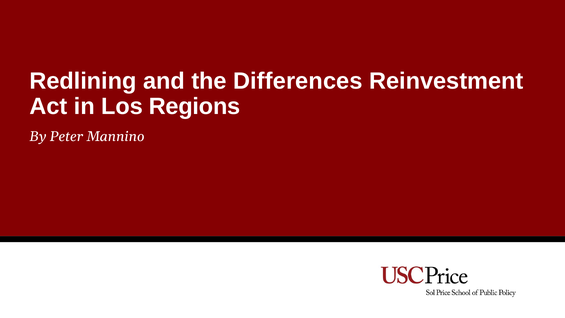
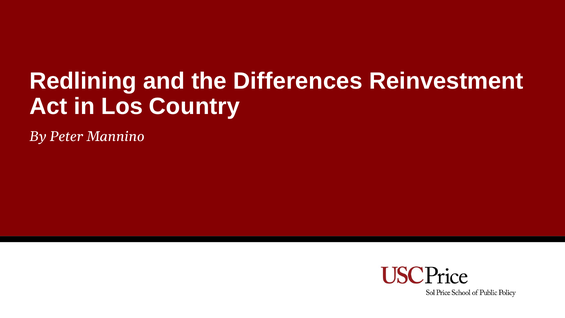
Regions: Regions -> Country (194, 106)
